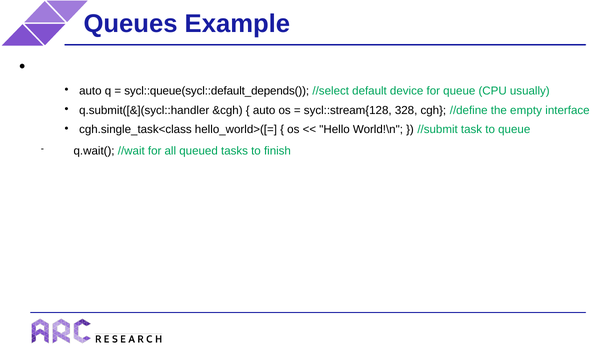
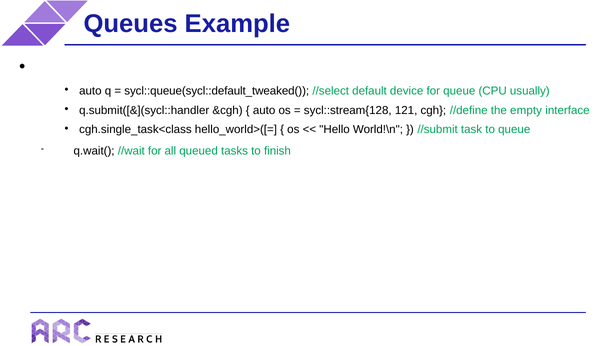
sycl::queue(sycl::default_depends(: sycl::queue(sycl::default_depends( -> sycl::queue(sycl::default_tweaked( (217, 91)
328: 328 -> 121 (406, 110)
